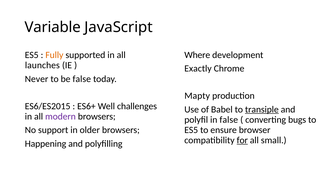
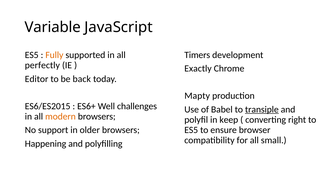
Where: Where -> Timers (197, 55)
launches: launches -> perfectly (42, 65)
Never: Never -> Editor (37, 79)
be false: false -> back (82, 79)
modern colour: purple -> orange (60, 117)
in false: false -> keep (229, 120)
bugs: bugs -> right (297, 120)
for underline: present -> none (242, 140)
